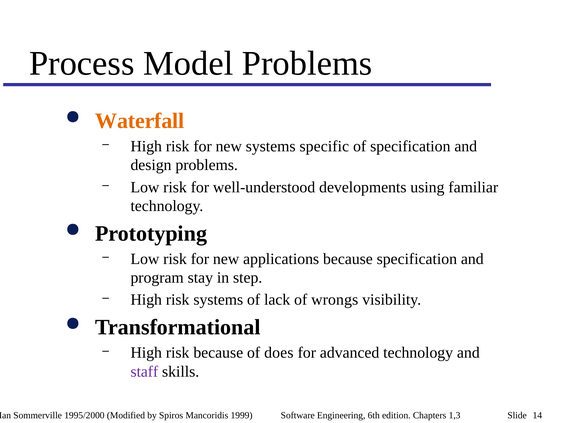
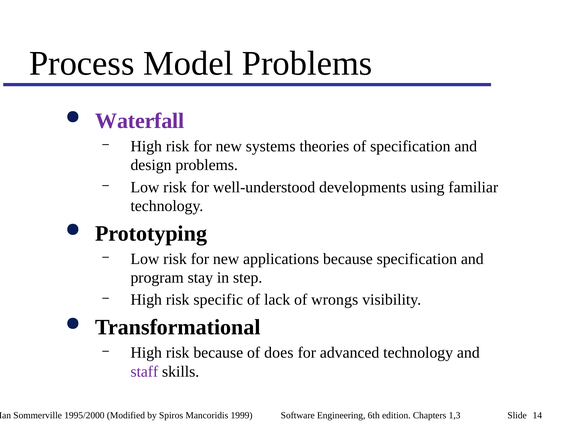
Waterfall colour: orange -> purple (140, 121)
specific: specific -> theories (324, 146)
risk systems: systems -> specific (218, 299)
